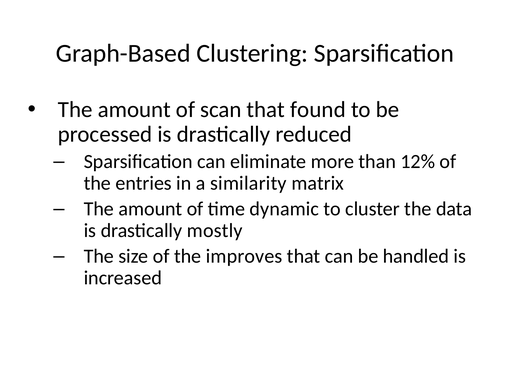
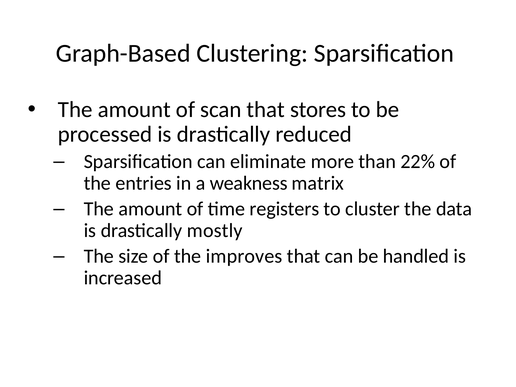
found: found -> stores (318, 109)
12%: 12% -> 22% (418, 162)
similarity: similarity -> weakness (249, 183)
dynamic: dynamic -> registers (284, 209)
